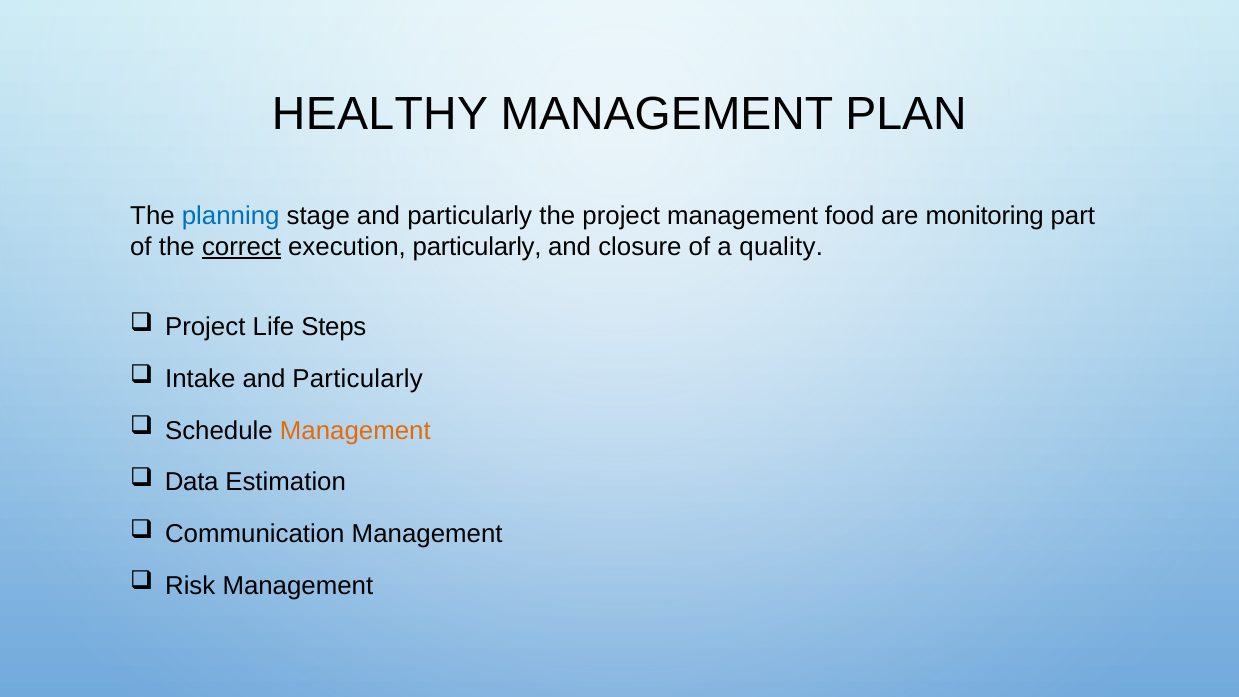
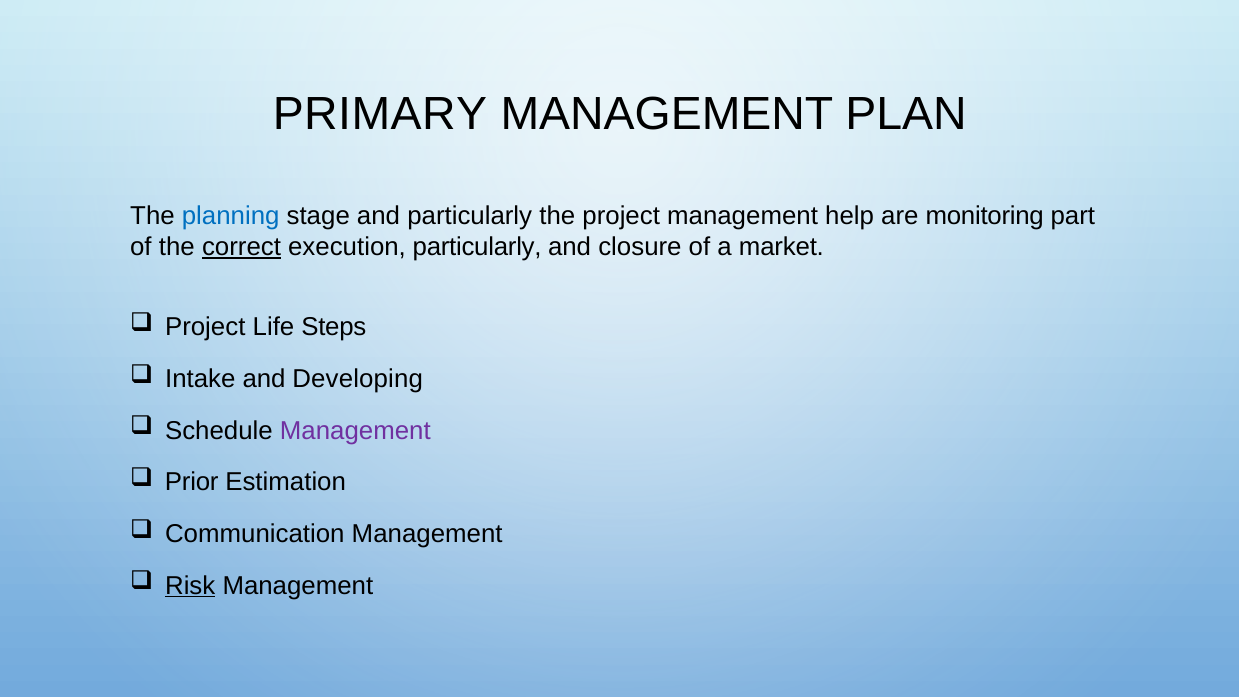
HEALTHY: HEALTHY -> PRIMARY (380, 114)
food: food -> help (850, 216)
quality: quality -> market (781, 247)
Particularly: Particularly -> Developing (358, 379)
Management colour: orange -> purple (355, 430)
Data: Data -> Prior (192, 482)
Risk underline: none -> present (190, 585)
